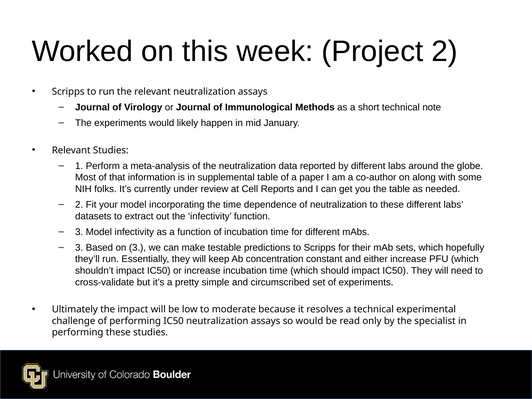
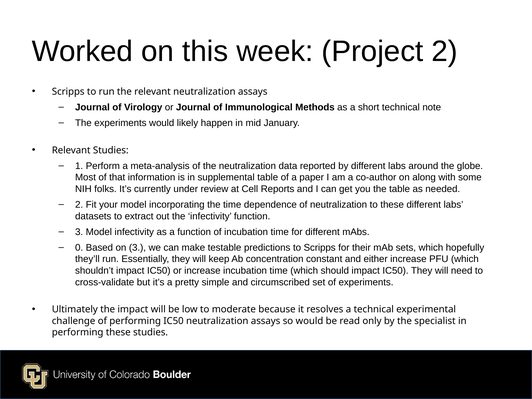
3: 3 -> 0 (79, 248)
